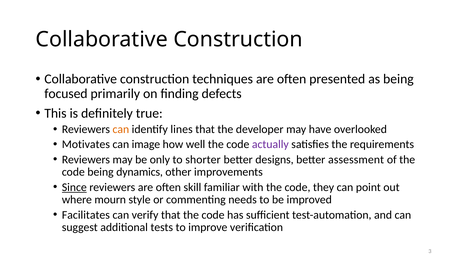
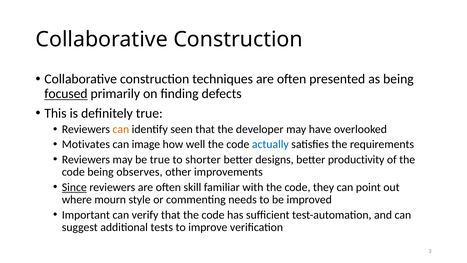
focused underline: none -> present (66, 94)
lines: lines -> seen (182, 129)
actually colour: purple -> blue (270, 144)
be only: only -> true (160, 159)
assessment: assessment -> productivity (356, 159)
dynamics: dynamics -> observes (139, 172)
Facilitates: Facilitates -> Important (86, 215)
